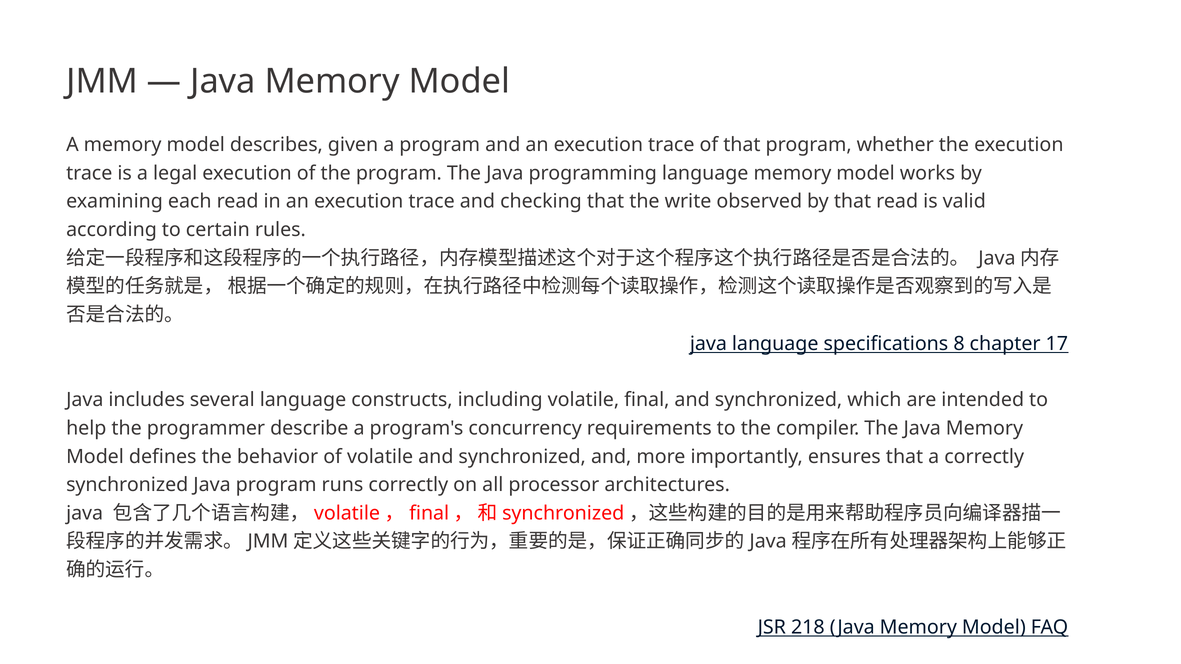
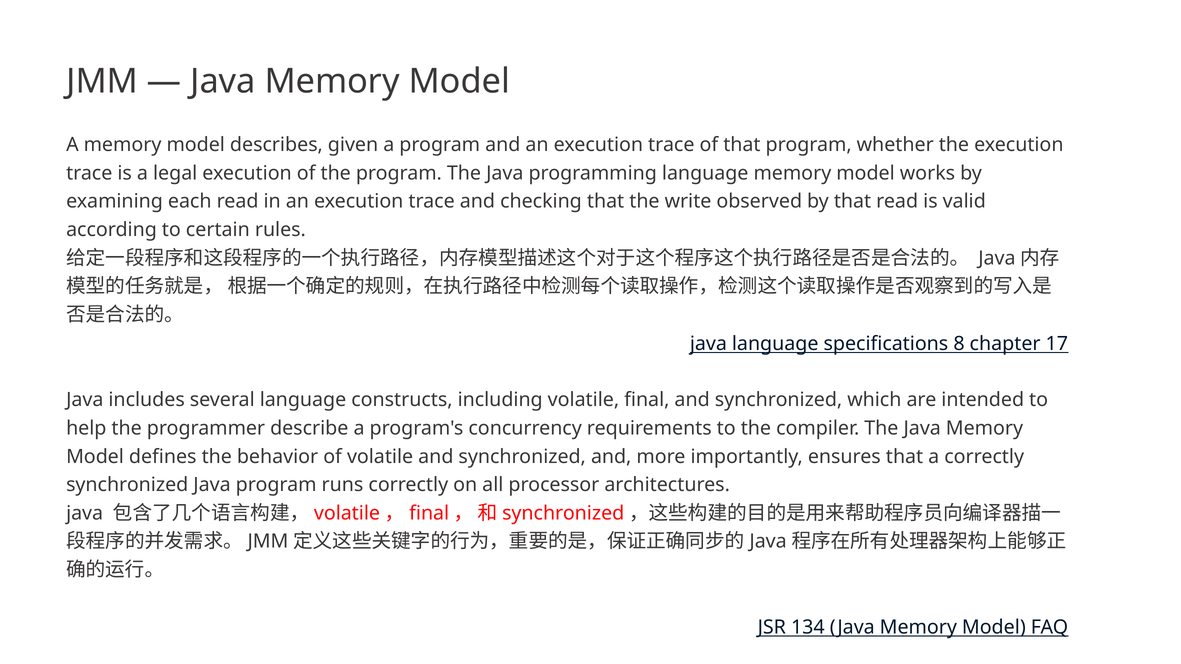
218: 218 -> 134 (808, 627)
